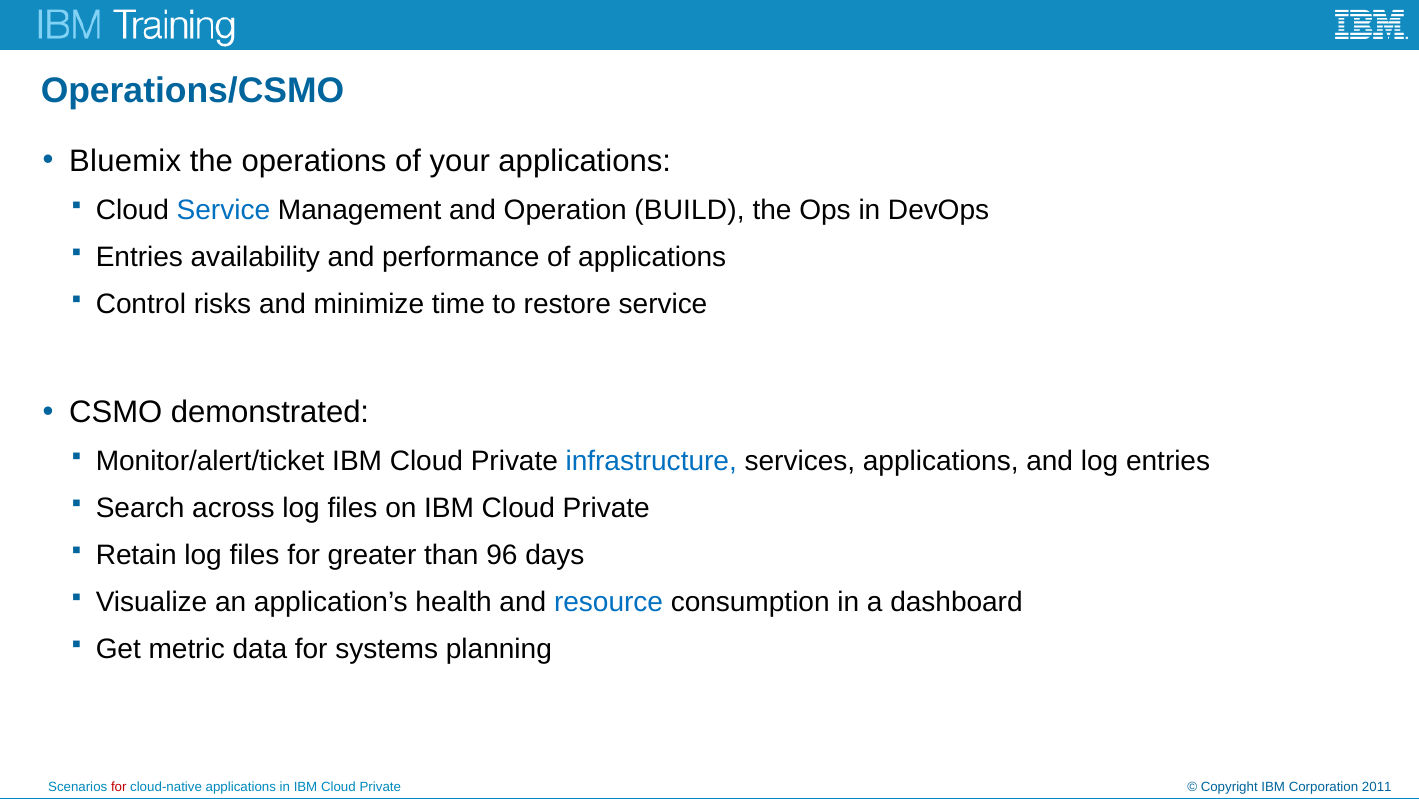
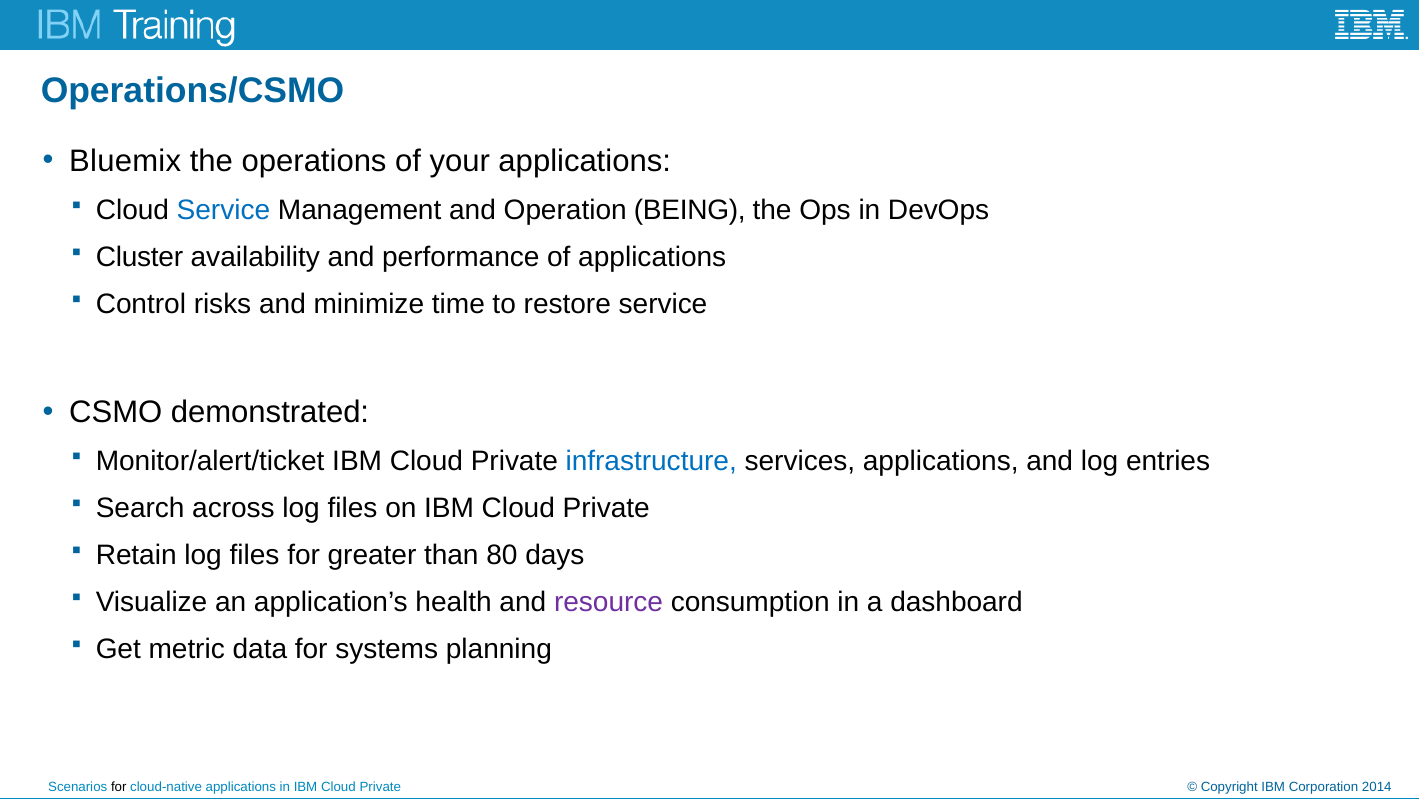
BUILD: BUILD -> BEING (690, 210)
Entries: Entries -> Cluster (139, 257)
96: 96 -> 80 (502, 555)
resource colour: blue -> purple (609, 602)
for colour: red -> black (119, 787)
2011: 2011 -> 2014 (1377, 787)
